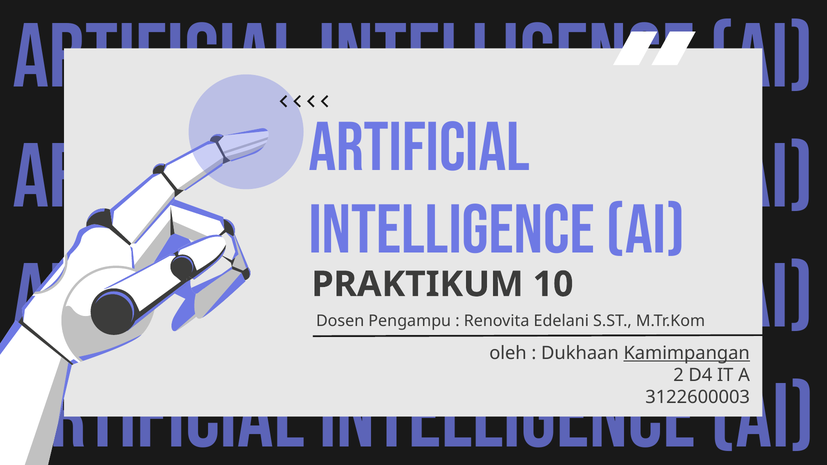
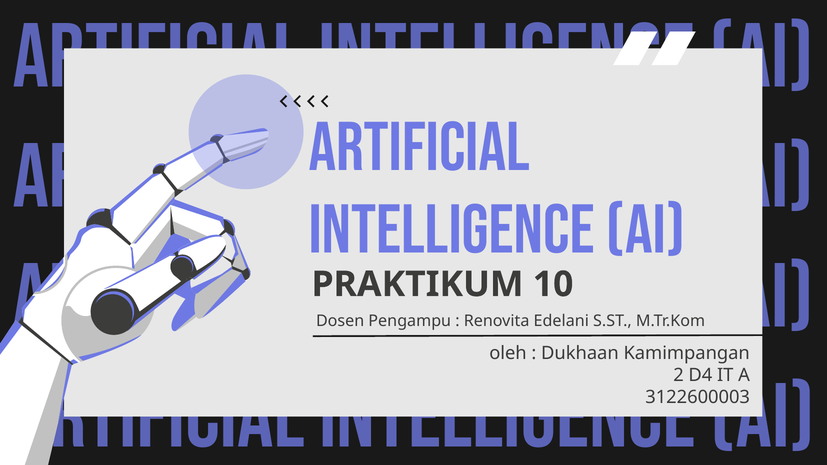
Kamimpangan underline: present -> none (687, 353)
